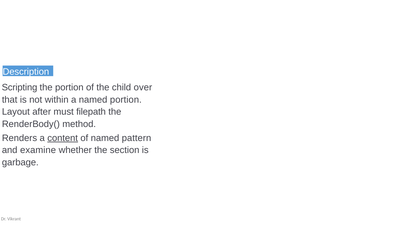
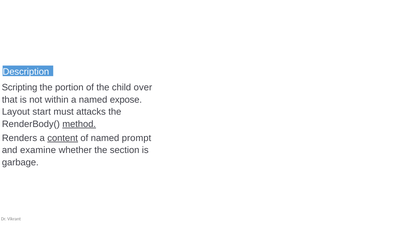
named portion: portion -> expose (126, 100)
after: after -> start (42, 112)
filepath: filepath -> attacks (91, 112)
method underline: none -> present (79, 124)
pattern: pattern -> prompt (136, 138)
